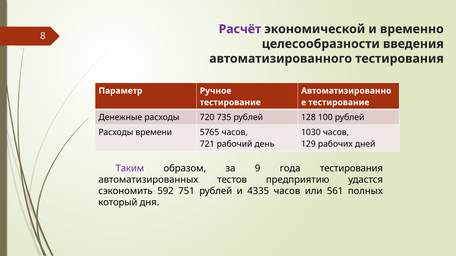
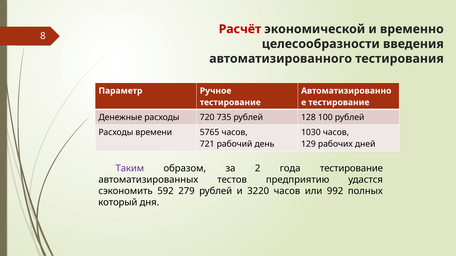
Расчёт colour: purple -> red (240, 29)
9: 9 -> 2 (258, 169)
года тестирования: тестирования -> тестирование (351, 169)
751: 751 -> 279 (187, 191)
4335: 4335 -> 3220 (258, 191)
561: 561 -> 992 (335, 191)
